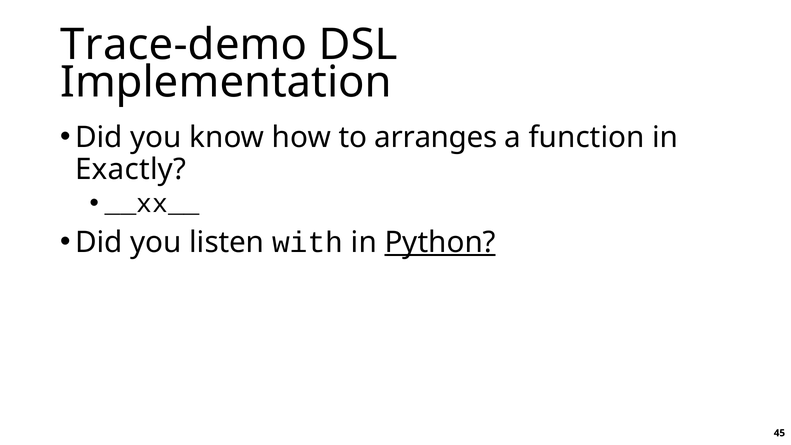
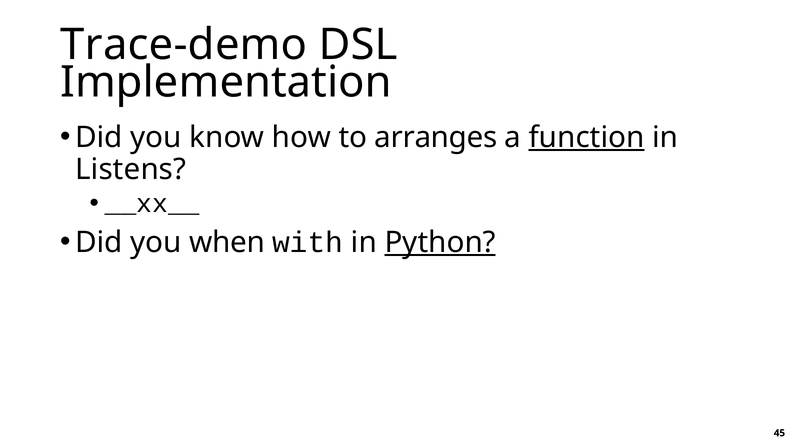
function underline: none -> present (587, 137)
Exactly: Exactly -> Listens (131, 169)
listen: listen -> when (227, 242)
